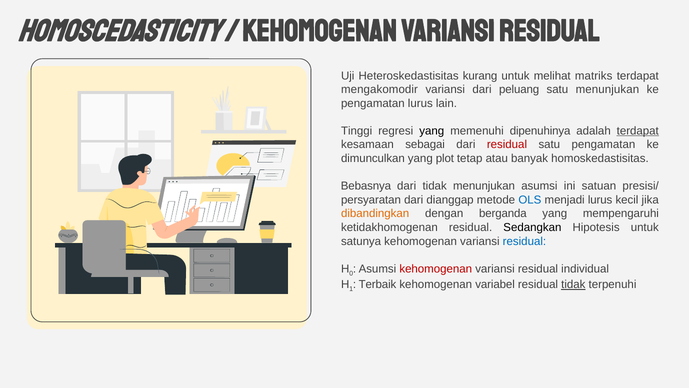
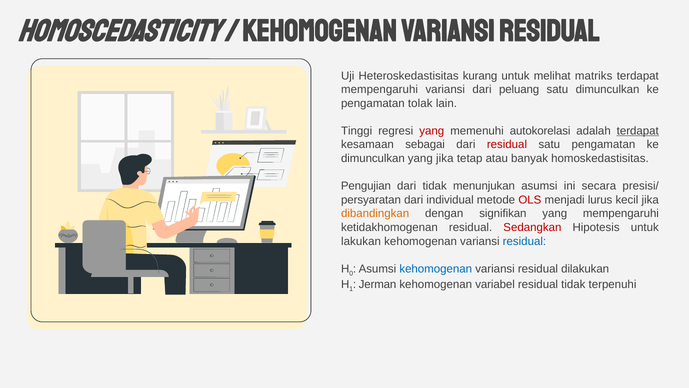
mengakomodir: mengakomodir -> mempengaruhi (380, 89)
satu menunjukan: menunjukan -> dimunculkan (608, 89)
pengamatan lurus: lurus -> tolak (420, 103)
yang colour: black -> red (432, 131)
dipenuhinya: dipenuhinya -> autokorelasi (540, 131)
yang plot: plot -> jika (445, 158)
Bebasnya: Bebasnya -> Pengujian (366, 186)
satuan: satuan -> secara (599, 186)
dianggap: dianggap -> individual (450, 200)
OLS colour: blue -> red (530, 200)
berganda: berganda -> signifikan (503, 213)
Sedangkan colour: black -> red (532, 227)
satunya: satunya -> lakukan (361, 241)
kehomogenan colour: red -> blue (436, 269)
individual: individual -> dilakukan (585, 269)
Terbaik: Terbaik -> Jerman (378, 284)
tidak underline: present -> none (573, 284)
